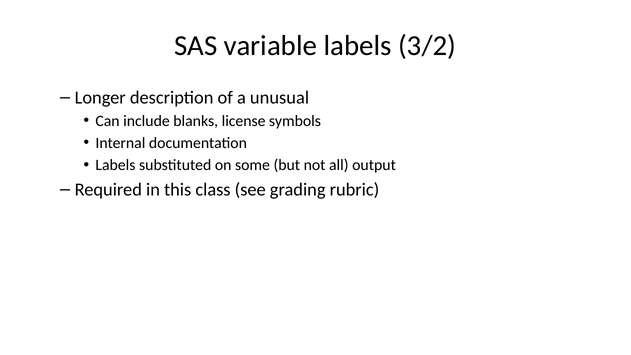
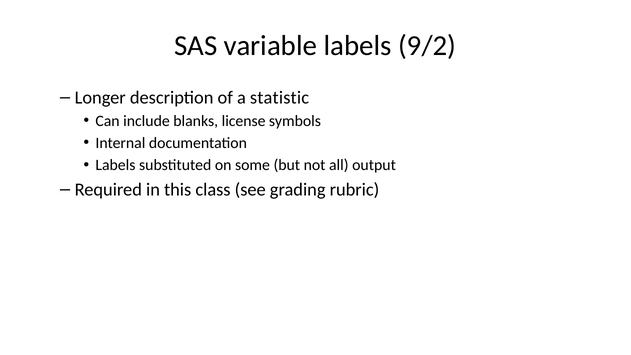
3/2: 3/2 -> 9/2 (427, 46)
unusual: unusual -> statistic (280, 98)
